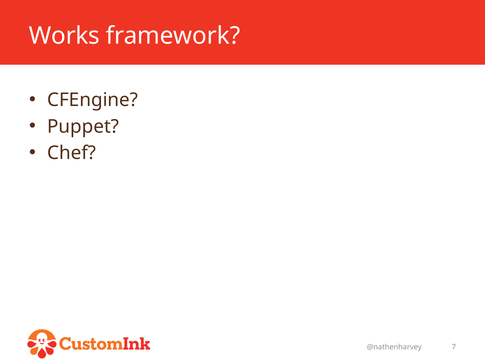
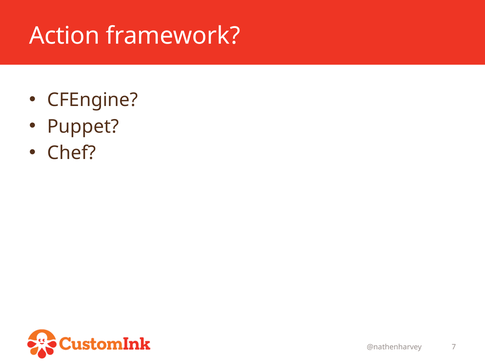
Works: Works -> Action (64, 36)
